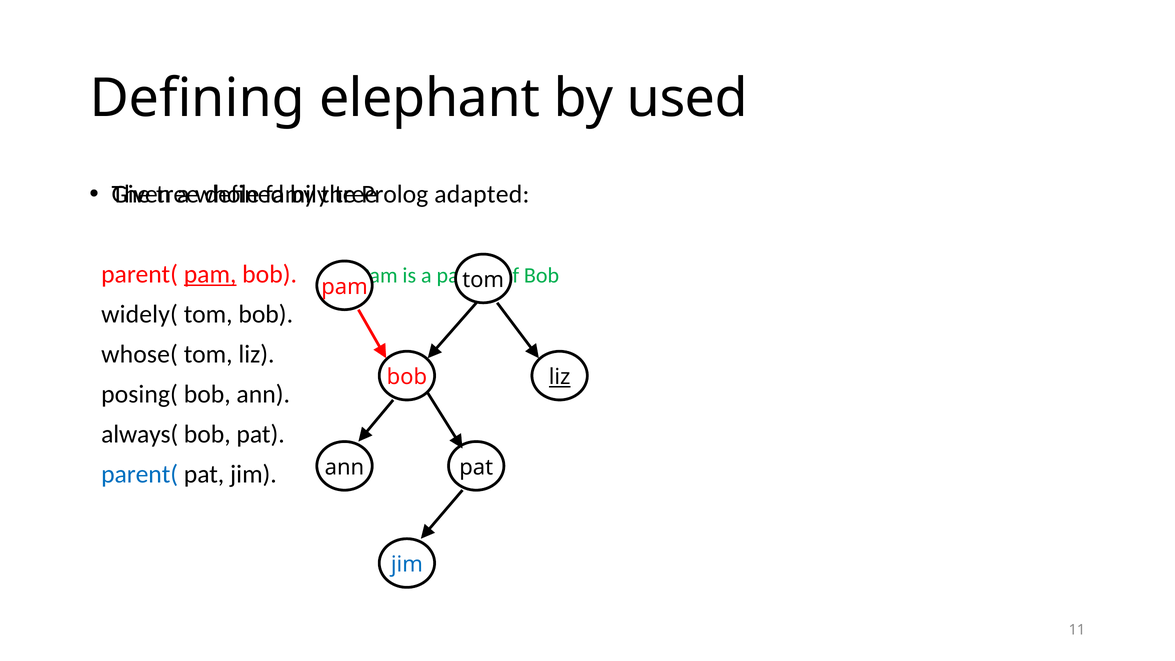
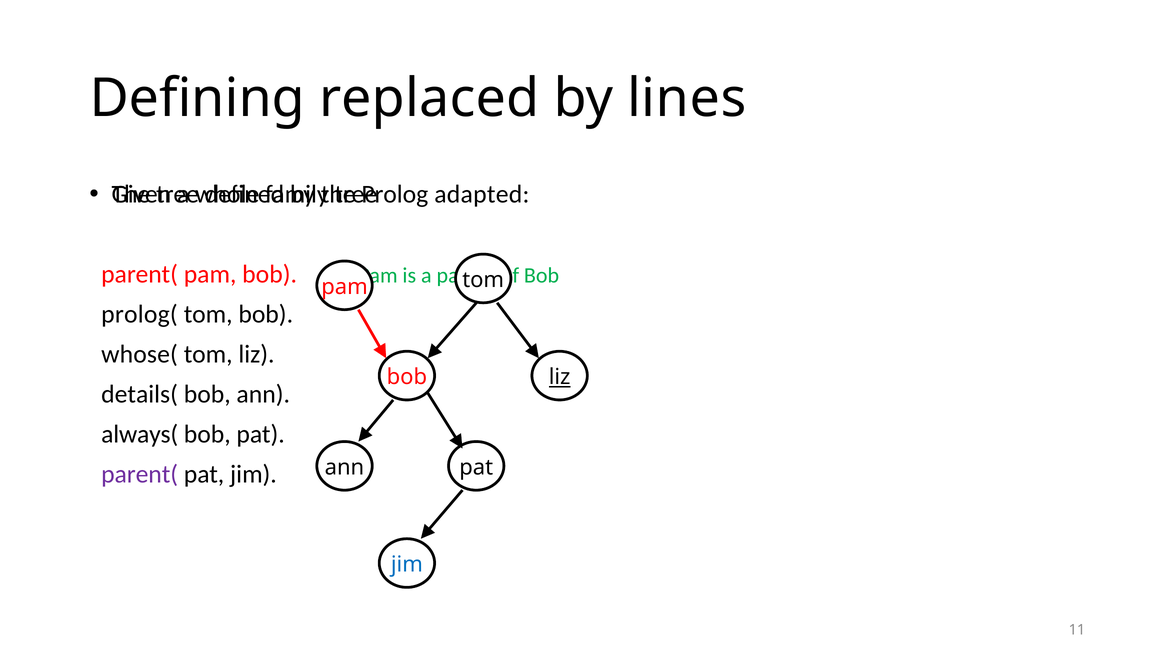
elephant: elephant -> replaced (429, 99)
used: used -> lines (687, 99)
pam underline: present -> none (210, 274)
widely(: widely( -> prolog( (139, 314)
posing(: posing( -> details( (140, 394)
parent( colour: blue -> purple (140, 474)
